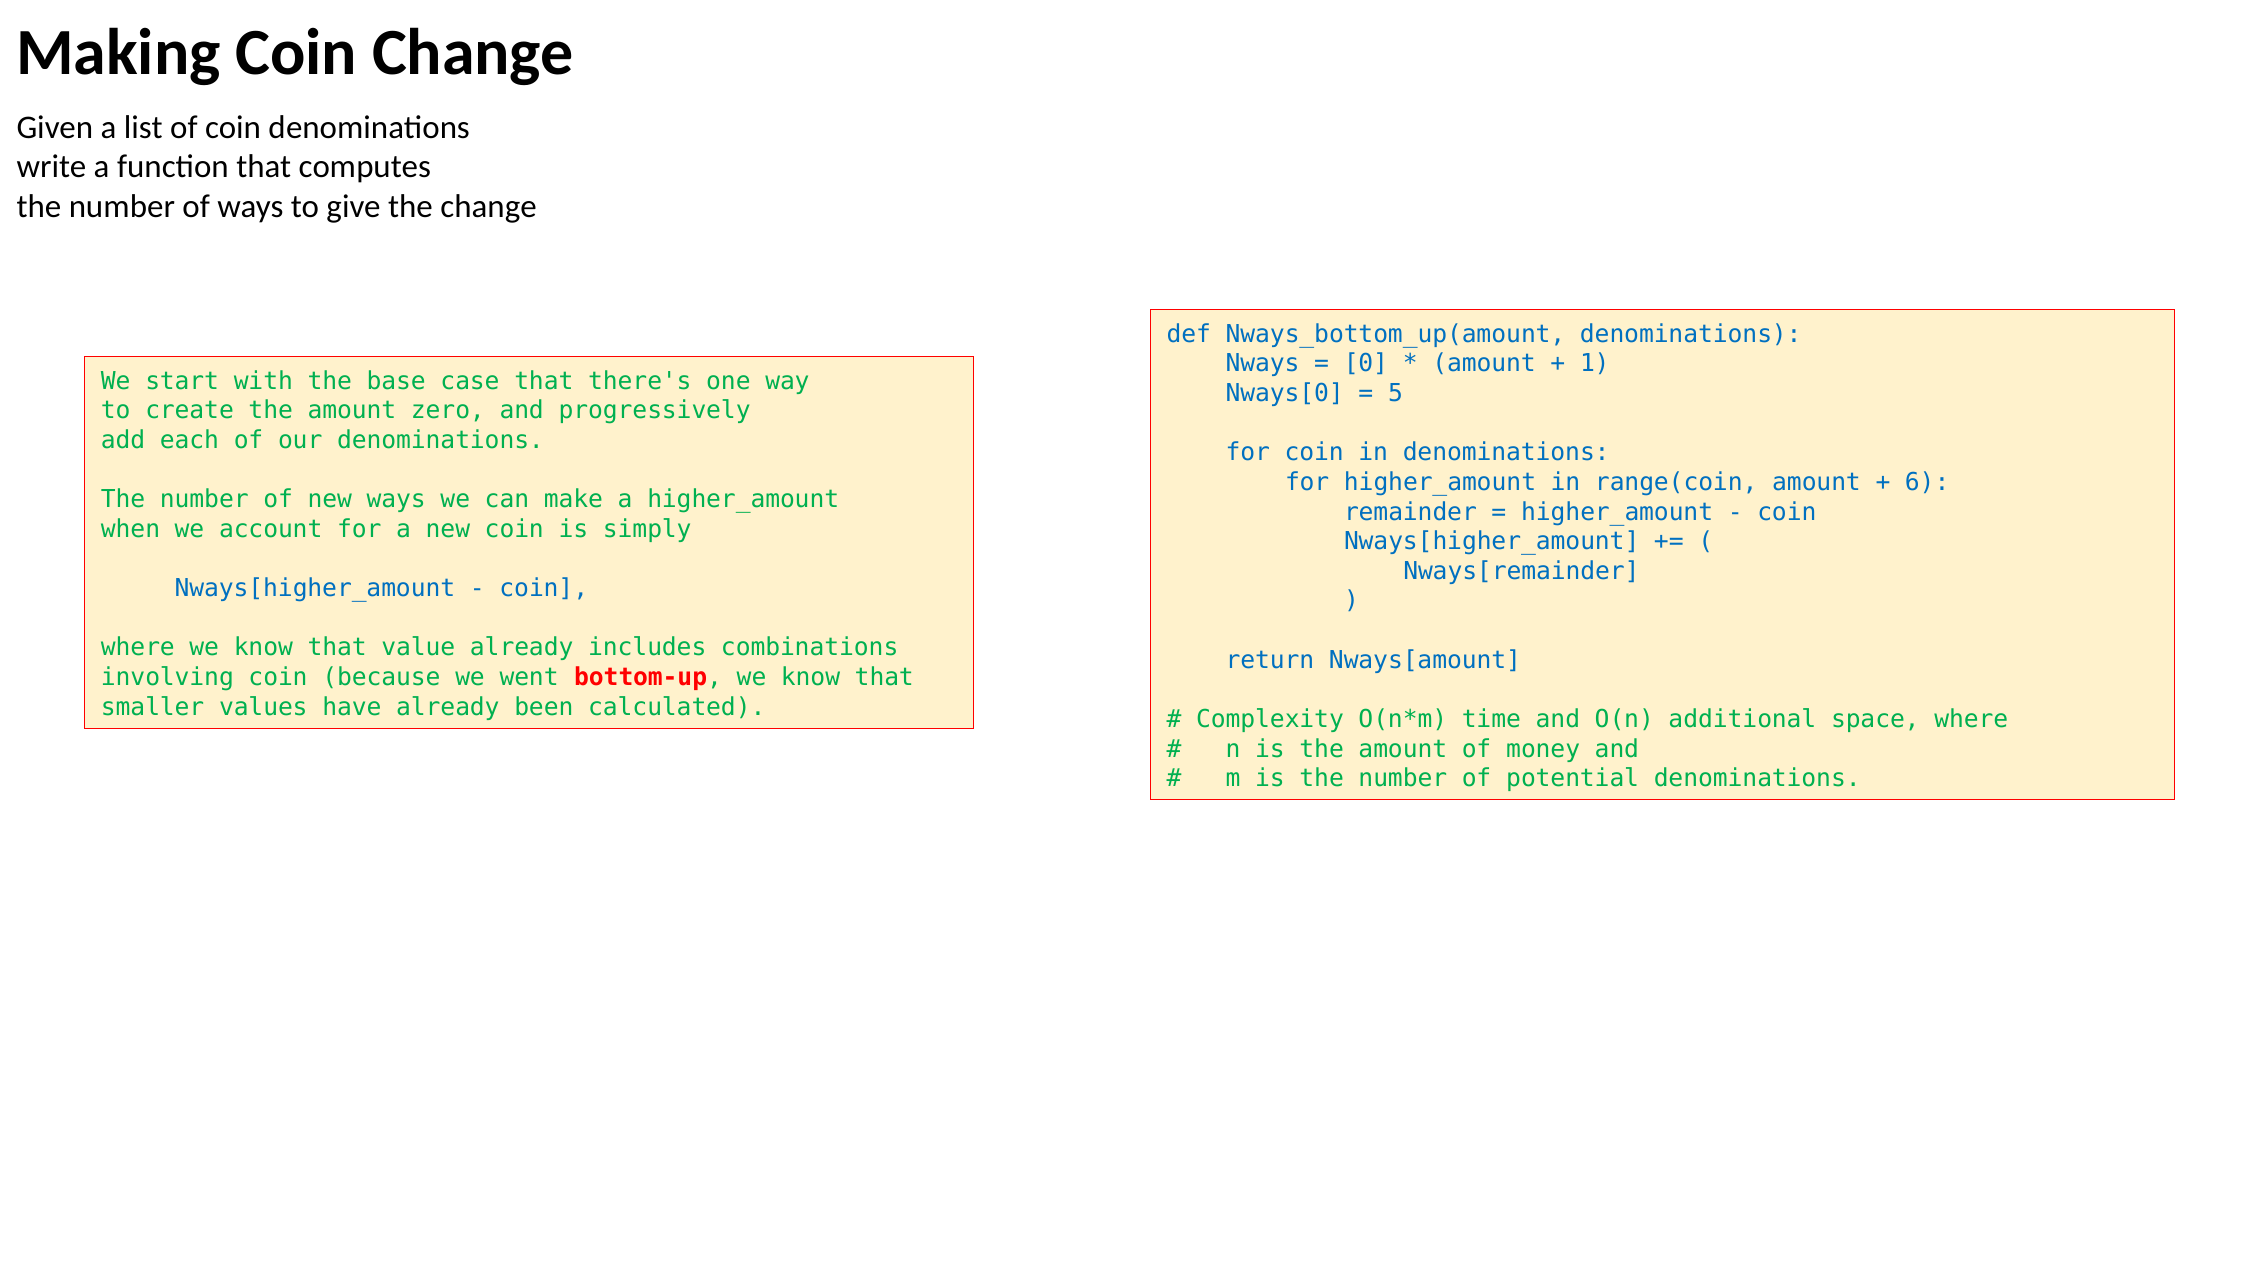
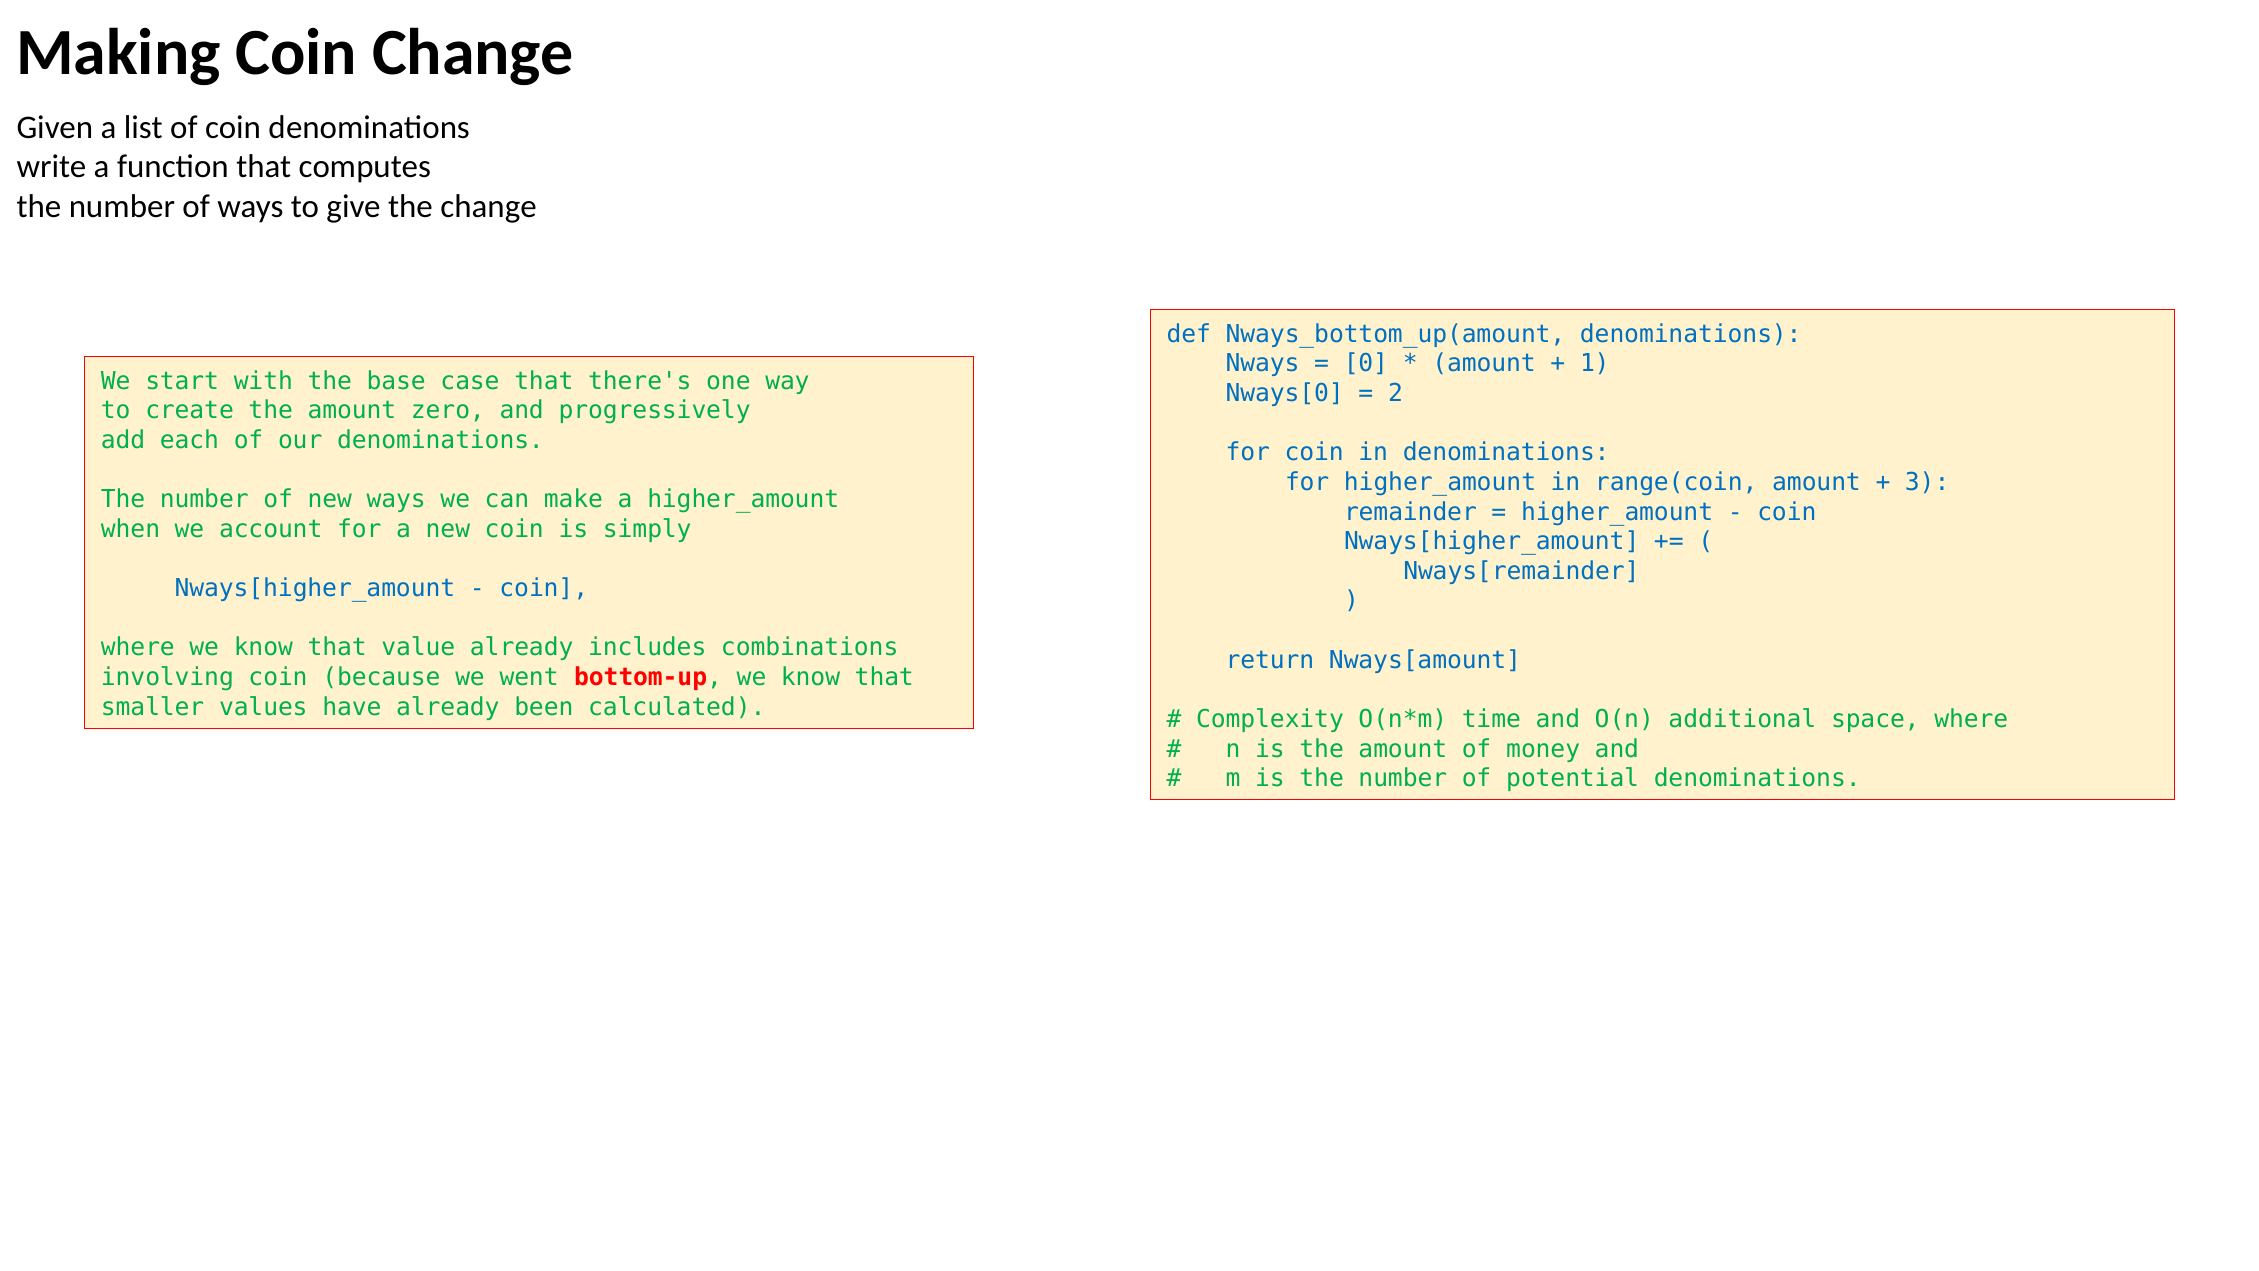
5: 5 -> 2 (1395, 393)
6: 6 -> 3 (1927, 482)
